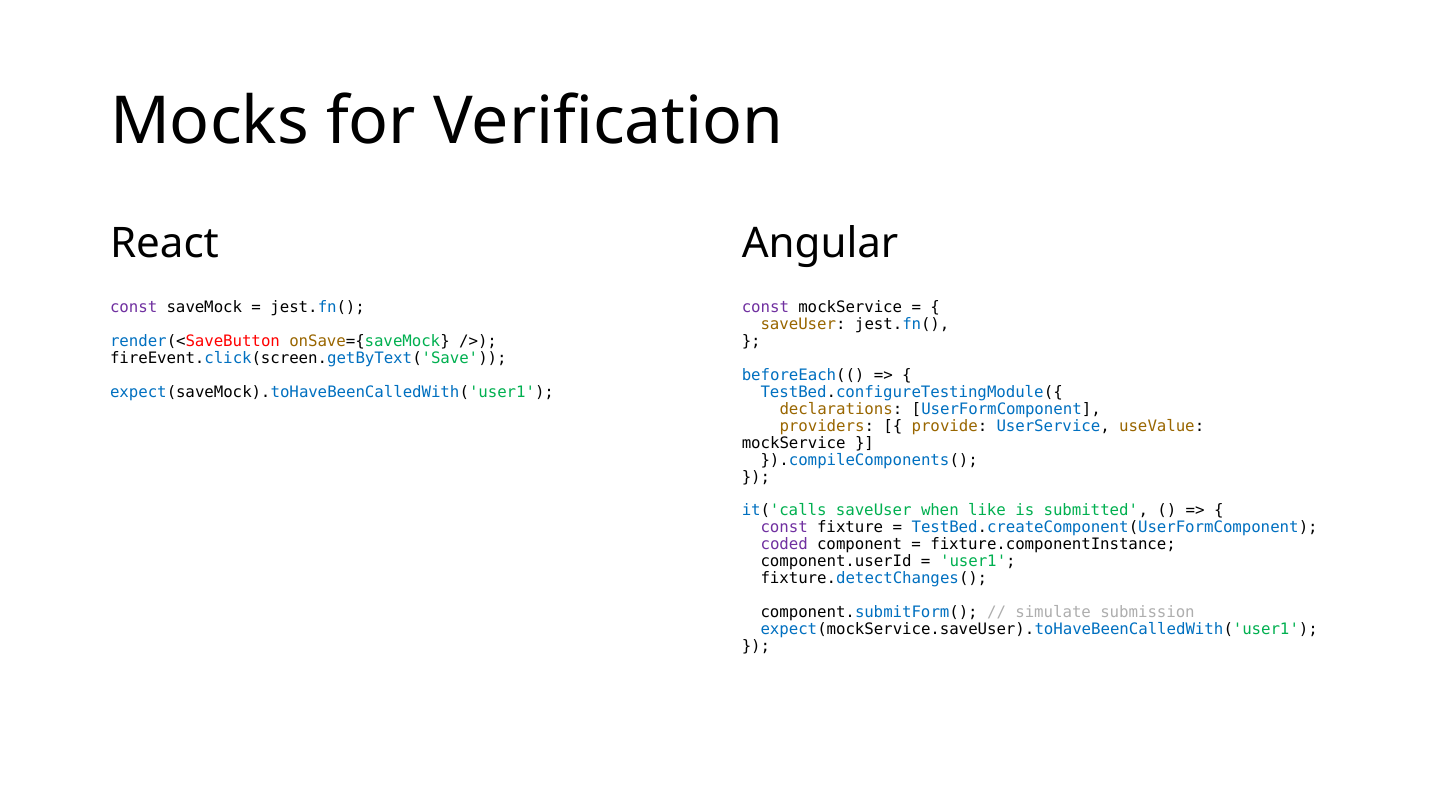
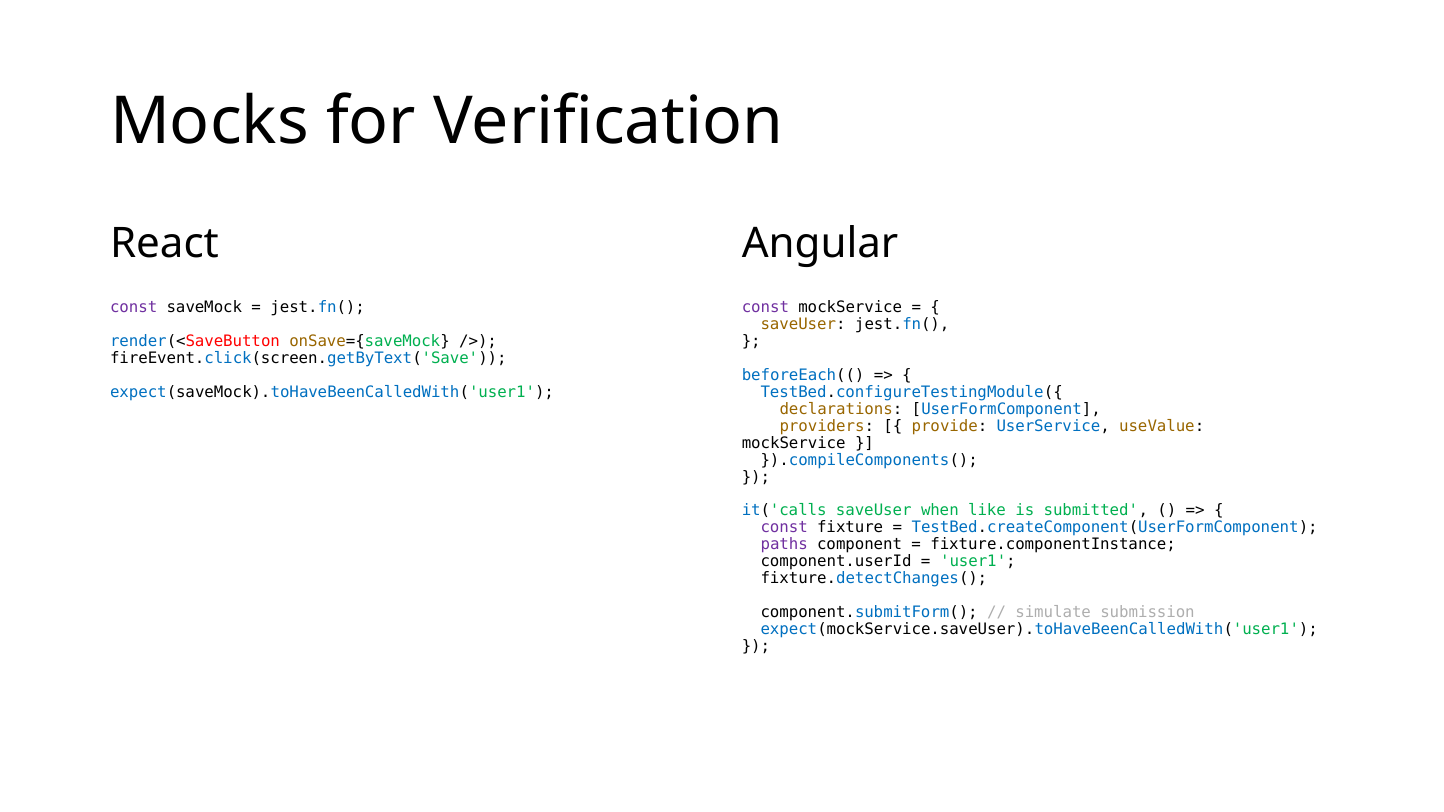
coded: coded -> paths (784, 545)
